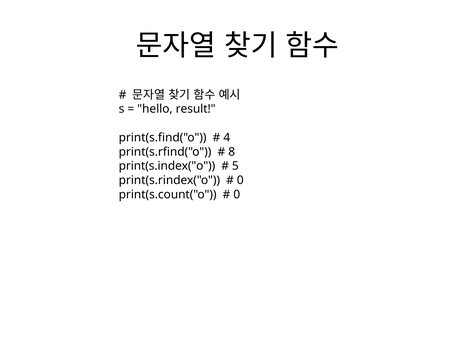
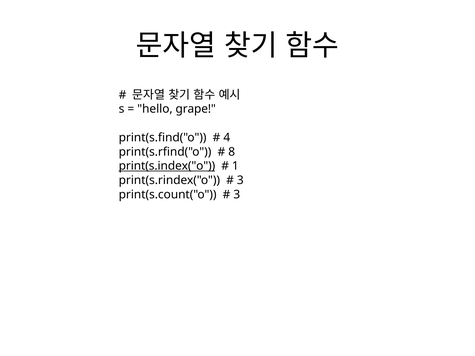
result: result -> grape (196, 109)
print(s.index("o underline: none -> present (167, 166)
5: 5 -> 1 (235, 166)
0: 0 -> 3 (240, 180)
0: 0 -> 3 (237, 195)
